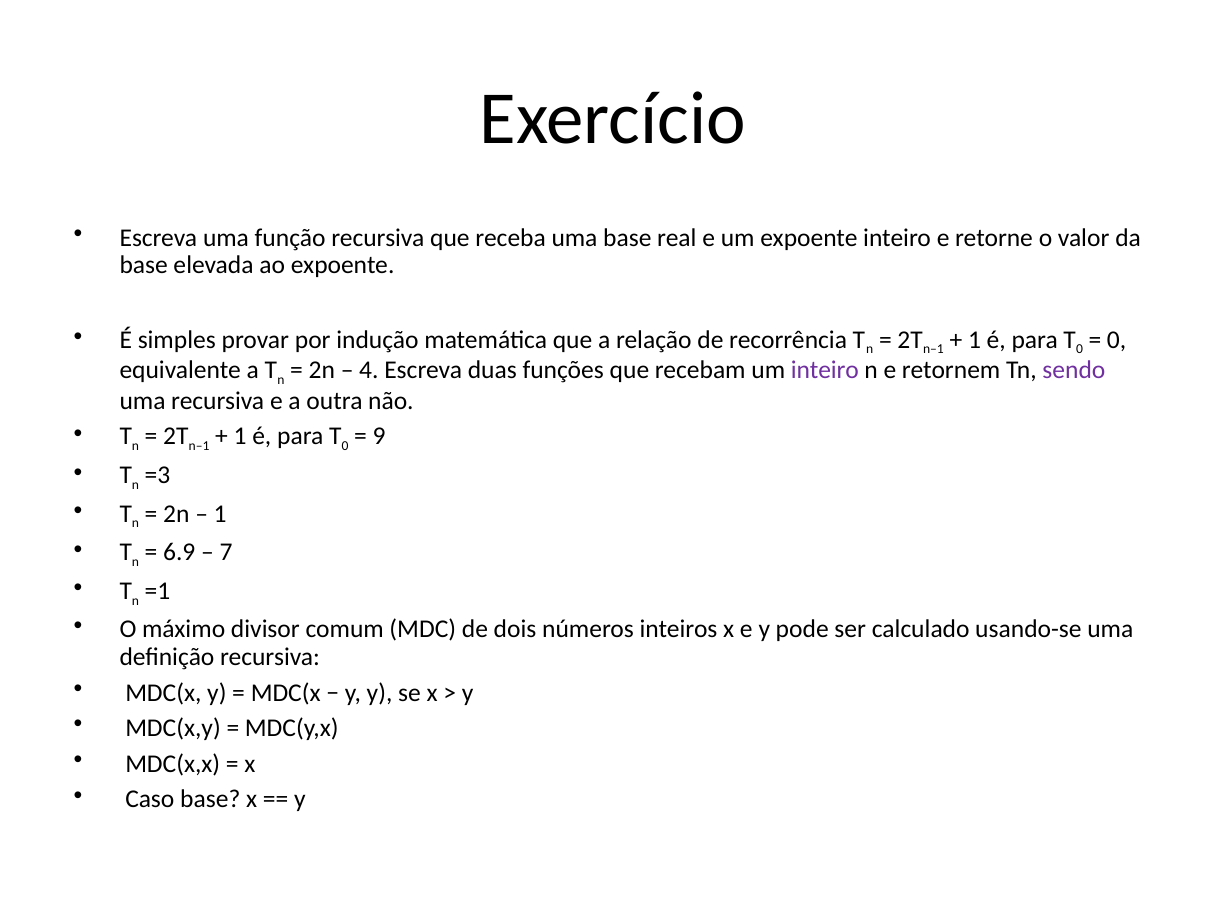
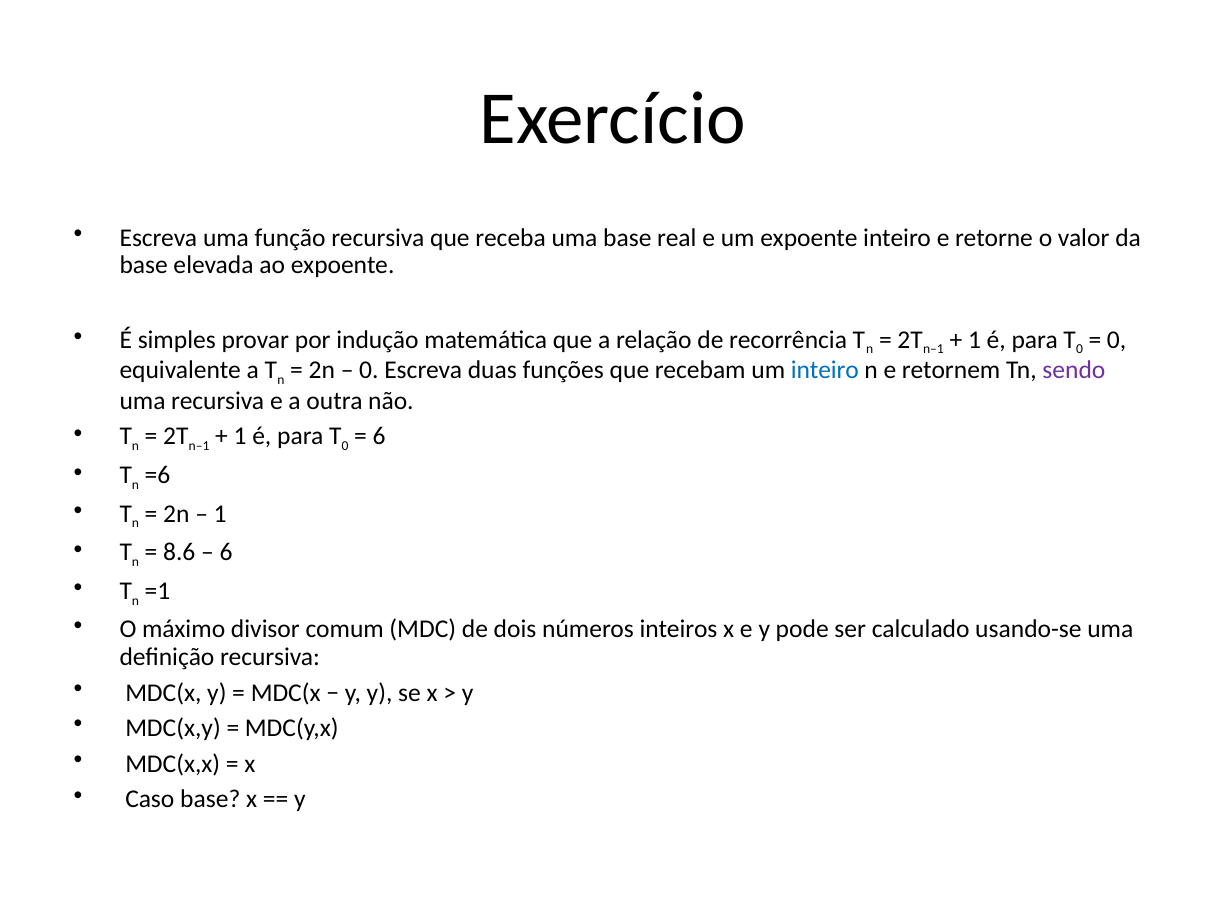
4: 4 -> 0 (369, 370)
inteiro colour: purple -> blue (825, 370)
9: 9 -> 6 (379, 436)
=3: =3 -> =6 (158, 475)
6.9: 6.9 -> 8.6 (179, 552)
7: 7 -> 6 (226, 552)
